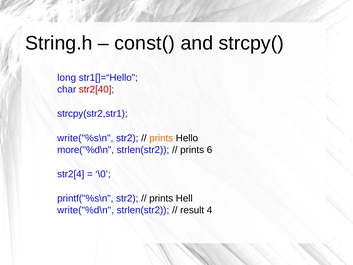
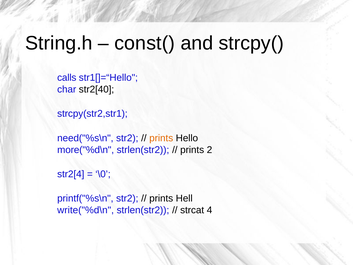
long: long -> calls (67, 77)
str2[40 colour: red -> black (96, 89)
write("%s\n: write("%s\n -> need("%s\n (85, 138)
6: 6 -> 2 (209, 150)
result: result -> strcat (192, 210)
